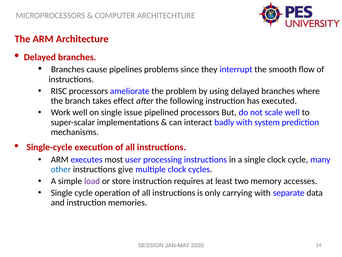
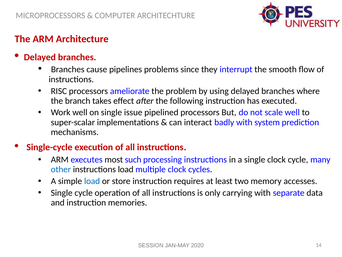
user: user -> such (133, 159)
instructions give: give -> load (126, 169)
load colour: purple -> blue (92, 181)
